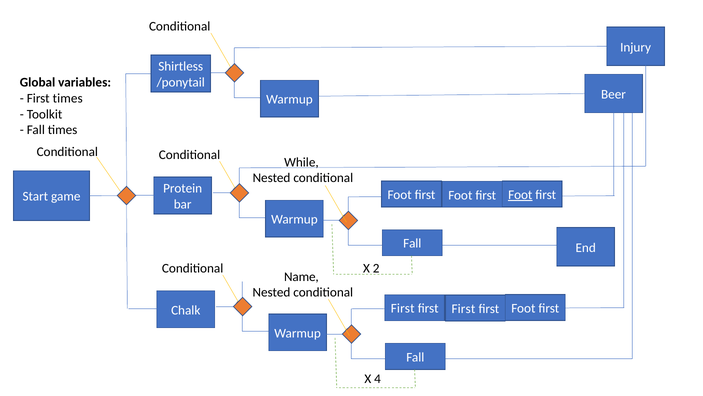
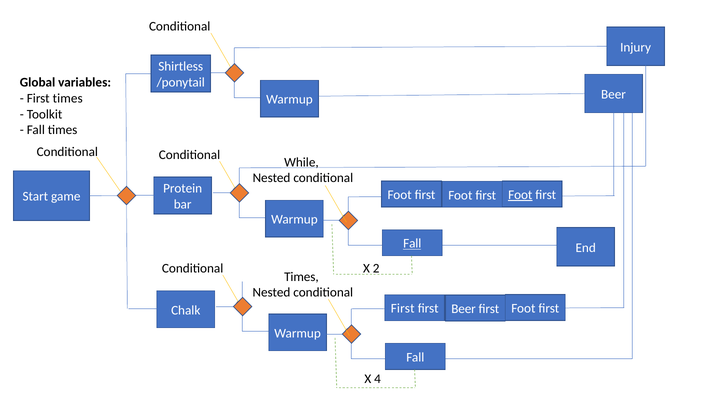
Fall underline: none -> present (412, 243)
Name: Name -> Times (301, 276)
First: First -> Beer (464, 308)
